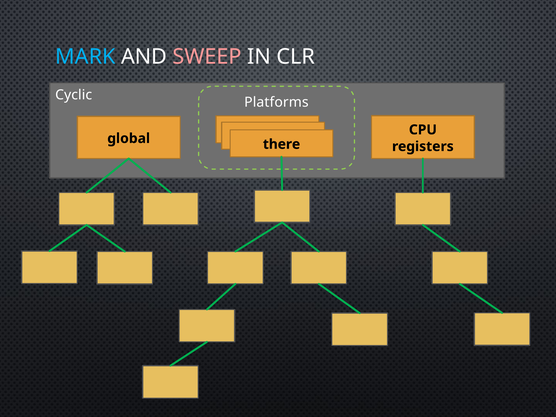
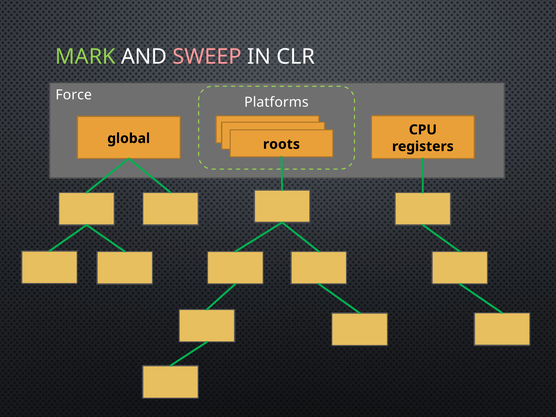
MARK colour: light blue -> light green (85, 57)
Cyclic: Cyclic -> Force (74, 95)
there: there -> roots (281, 144)
